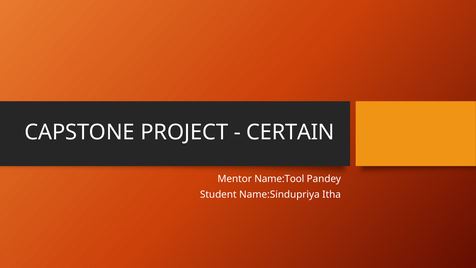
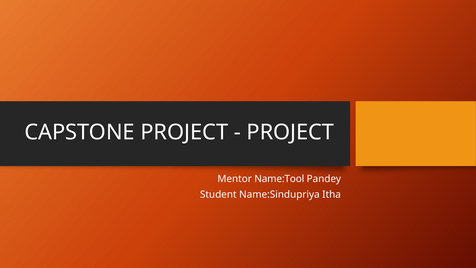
CERTAIN: CERTAIN -> PROJECT (290, 132)
